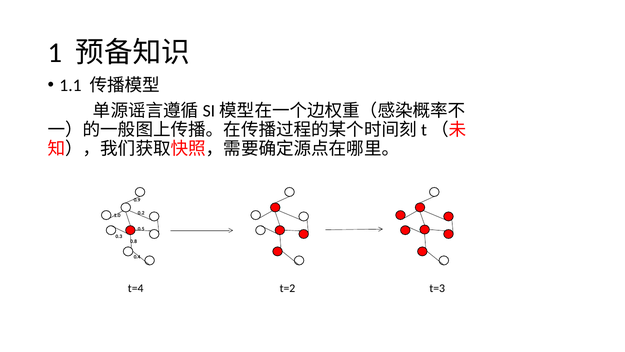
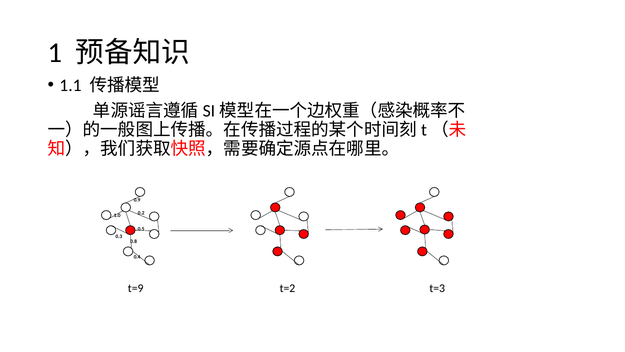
t=4: t=4 -> t=9 (136, 288)
